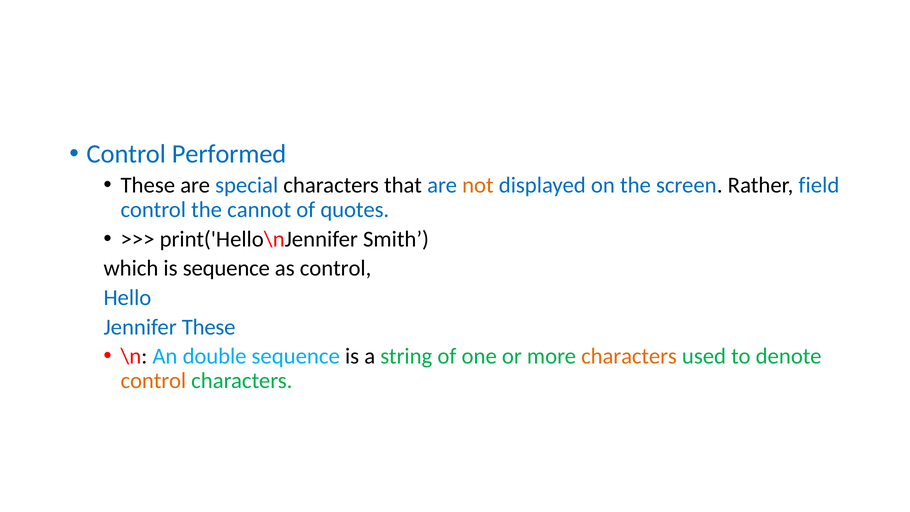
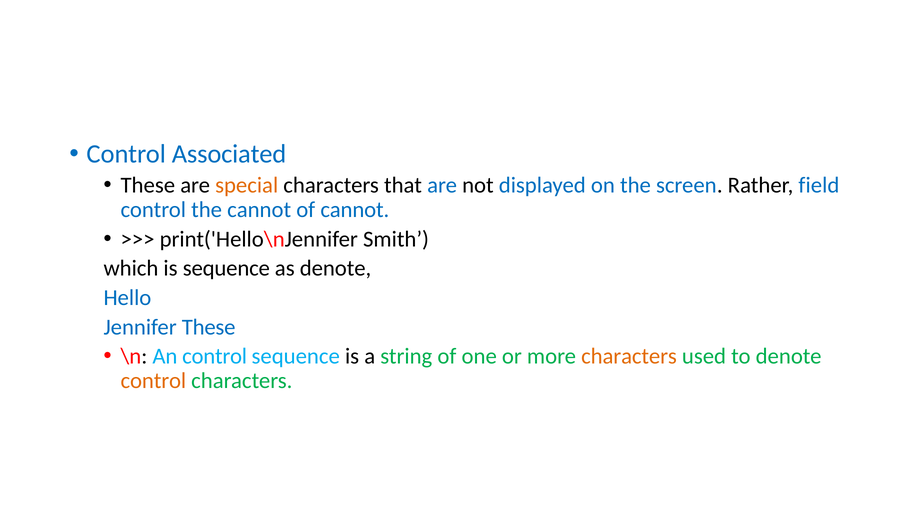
Performed: Performed -> Associated (229, 154)
special colour: blue -> orange (247, 185)
not colour: orange -> black (478, 185)
of quotes: quotes -> cannot (355, 210)
as control: control -> denote (336, 268)
An double: double -> control (215, 356)
